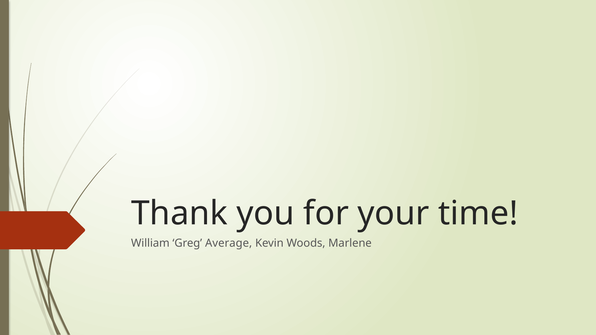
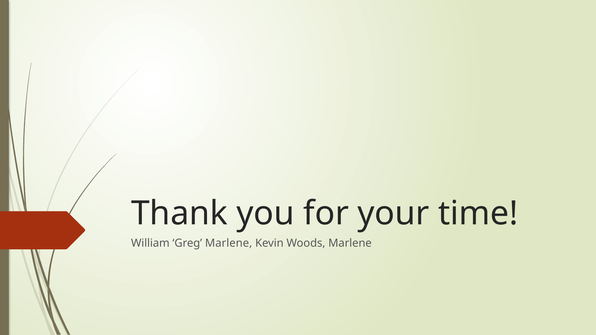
Greg Average: Average -> Marlene (229, 243)
